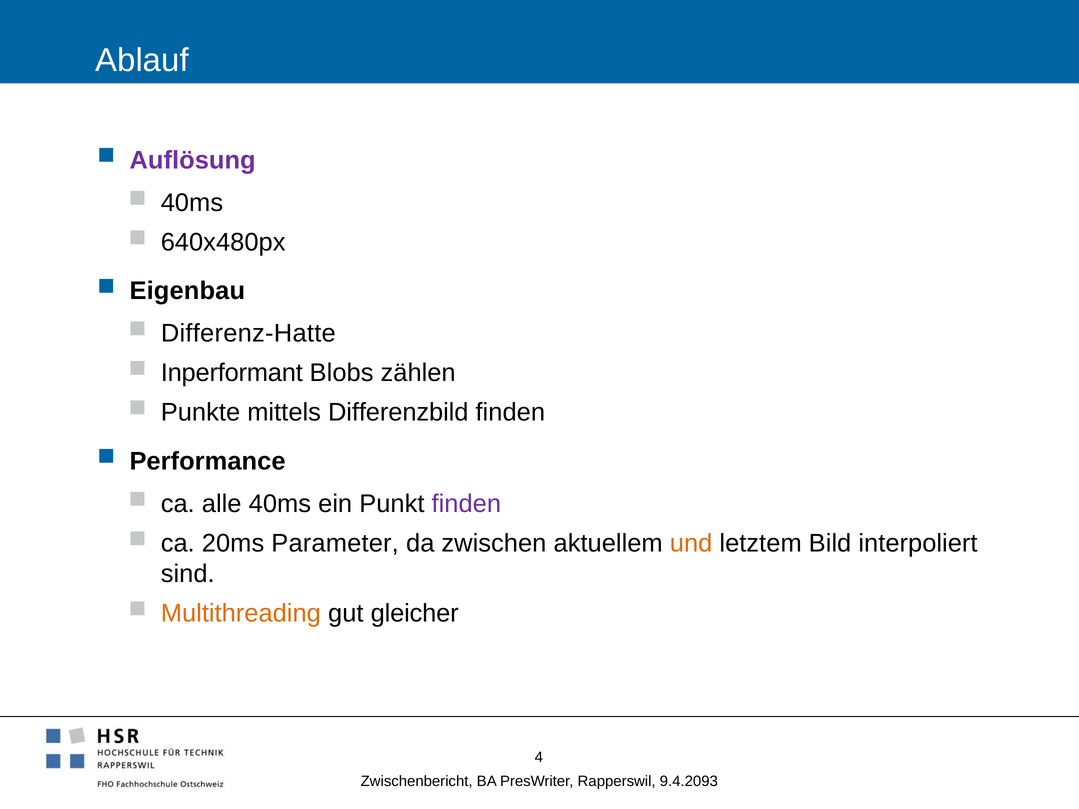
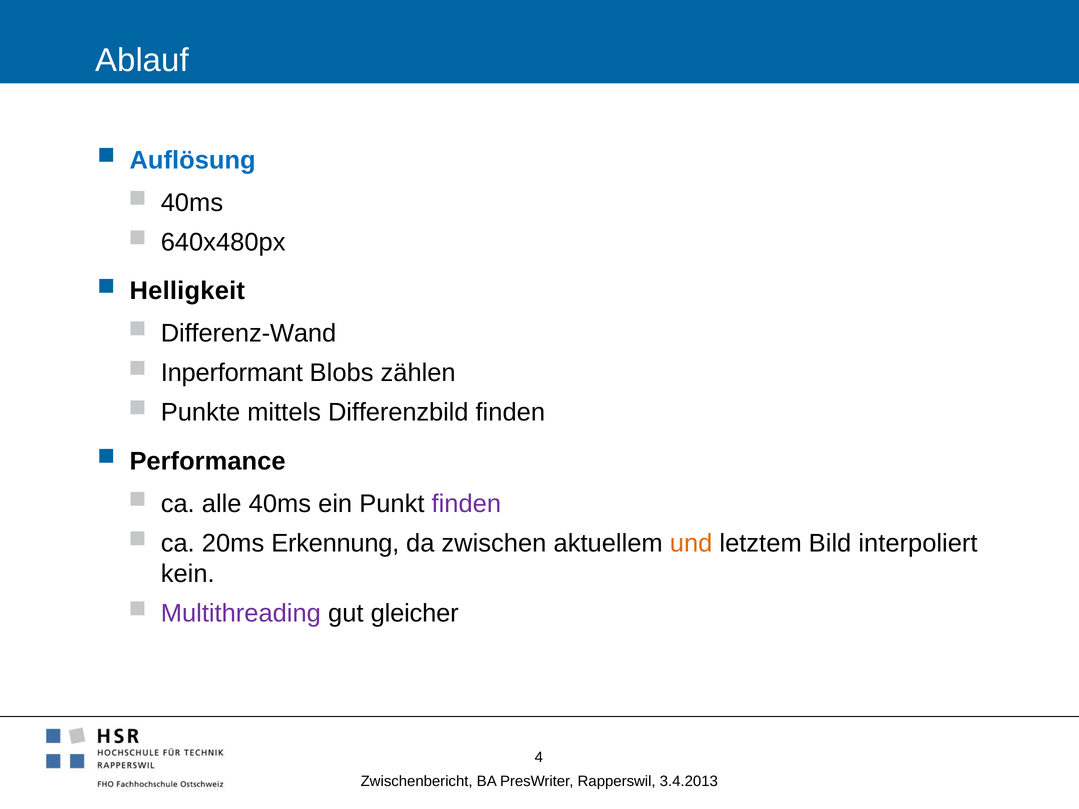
Auflösung colour: purple -> blue (193, 160)
Eigenbau: Eigenbau -> Helligkeit (187, 291)
Differenz-Hatte: Differenz-Hatte -> Differenz-Wand (249, 333)
Parameter: Parameter -> Erkennung (335, 543)
sind: sind -> kein (188, 574)
Multithreading colour: orange -> purple (241, 614)
9.4.2093: 9.4.2093 -> 3.4.2013 (689, 782)
